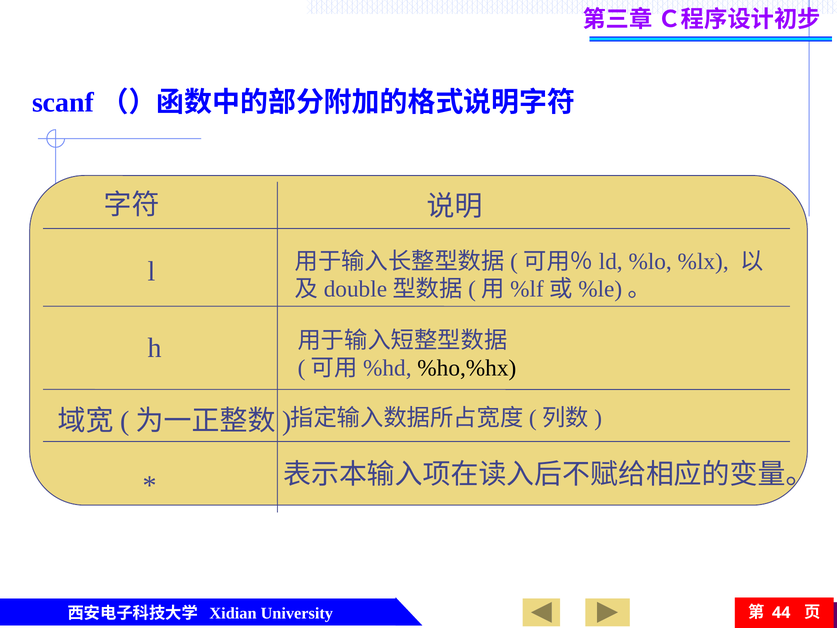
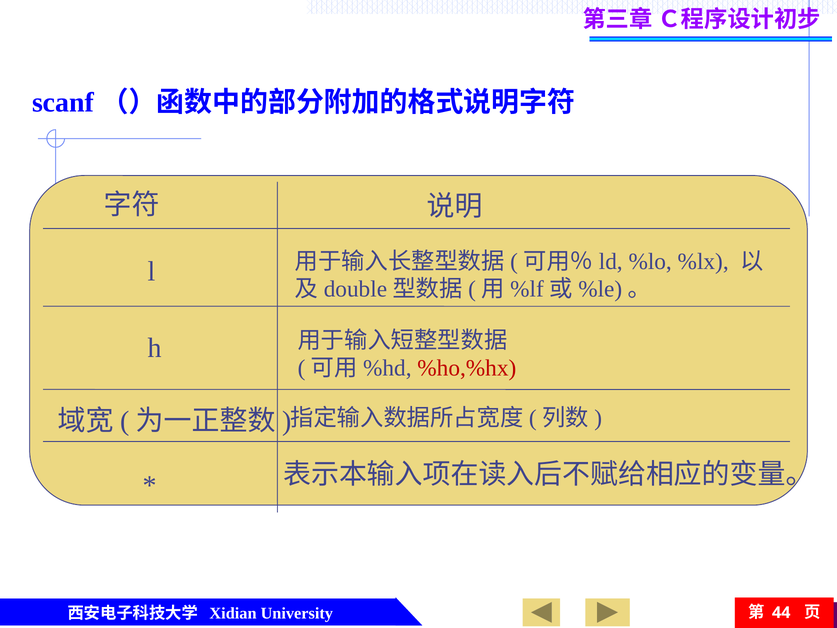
%ho,%hx colour: black -> red (467, 368)
